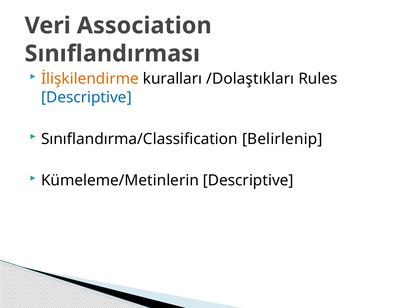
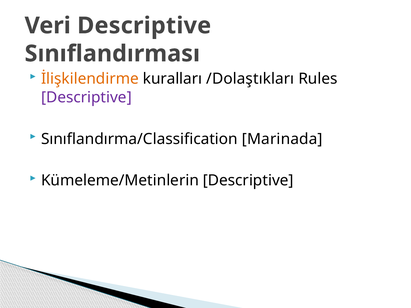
Veri Association: Association -> Descriptive (144, 26)
Descriptive colour: blue -> purple (86, 97)
Belirlenip: Belirlenip -> Marinada (282, 139)
